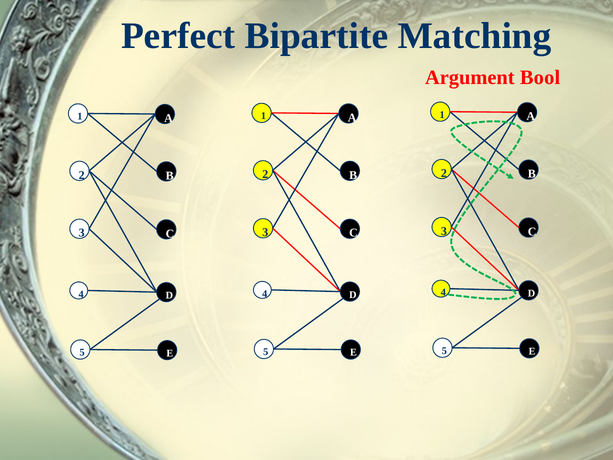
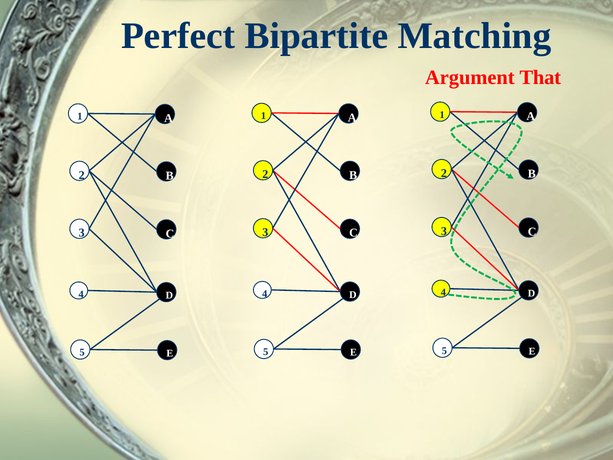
Bool: Bool -> That (540, 78)
